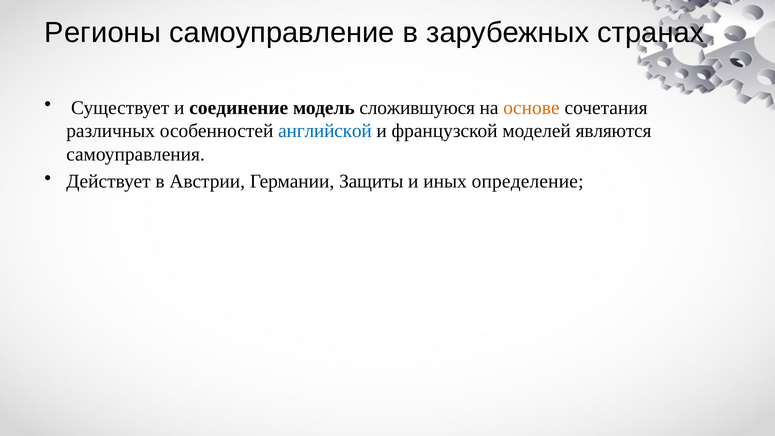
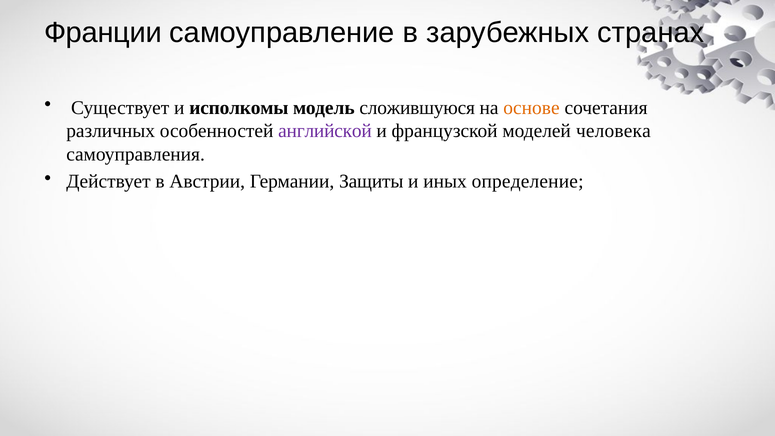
Регионы: Регионы -> Франции (103, 33)
соединение: соединение -> исполкомы (239, 108)
английской colour: blue -> purple (325, 131)
являются: являются -> человека (613, 131)
